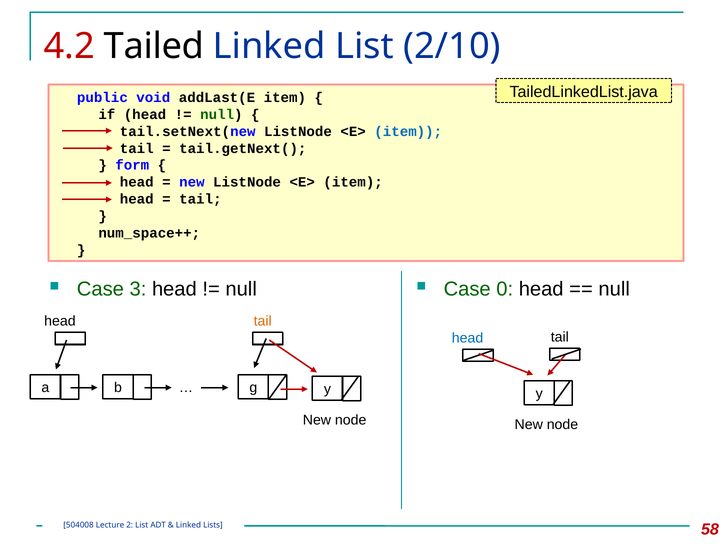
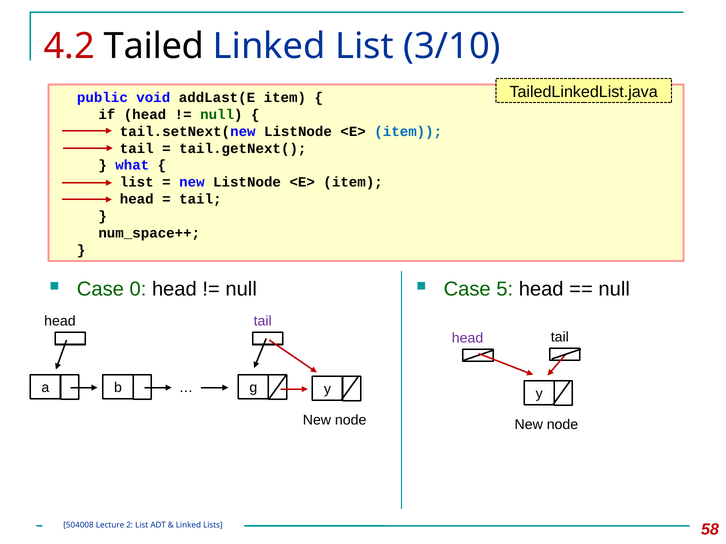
2/10: 2/10 -> 3/10 (452, 46)
form: form -> what (132, 165)
head: head -> list (137, 182)
3: 3 -> 0 (138, 289)
0: 0 -> 5 (505, 289)
tail colour: orange -> purple (263, 322)
head colour: blue -> purple (468, 338)
